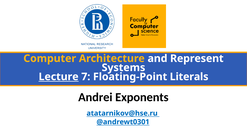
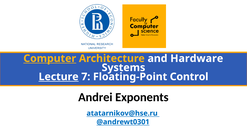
Computer underline: none -> present (50, 58)
Represent: Represent -> Hardware (197, 58)
Literals: Literals -> Control (189, 77)
